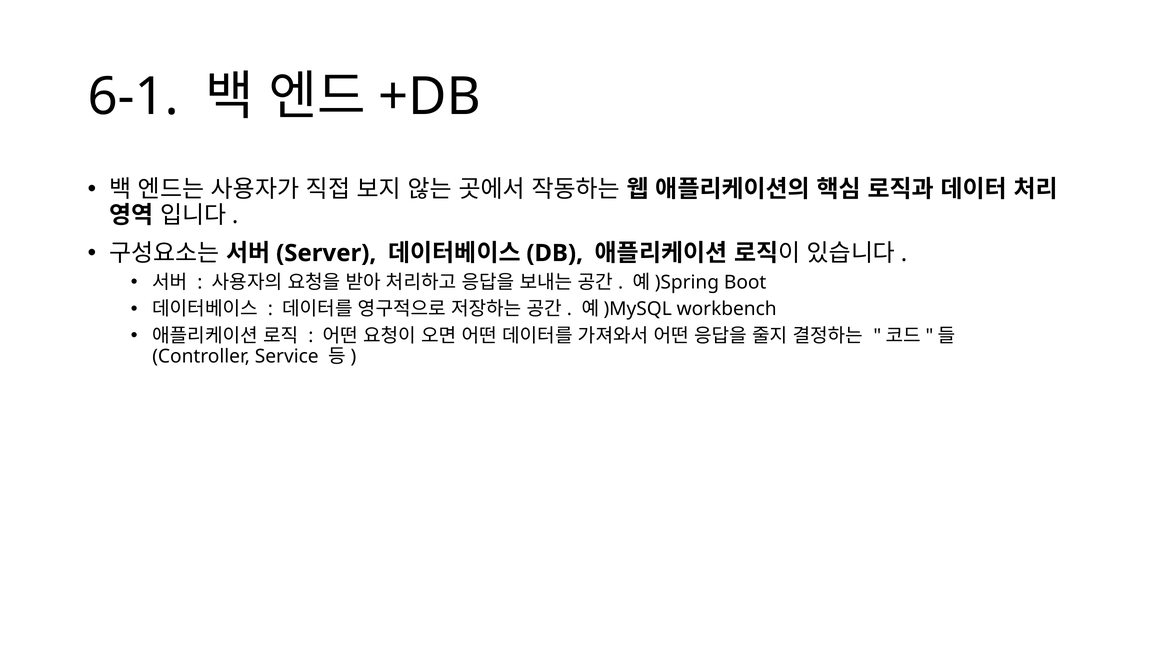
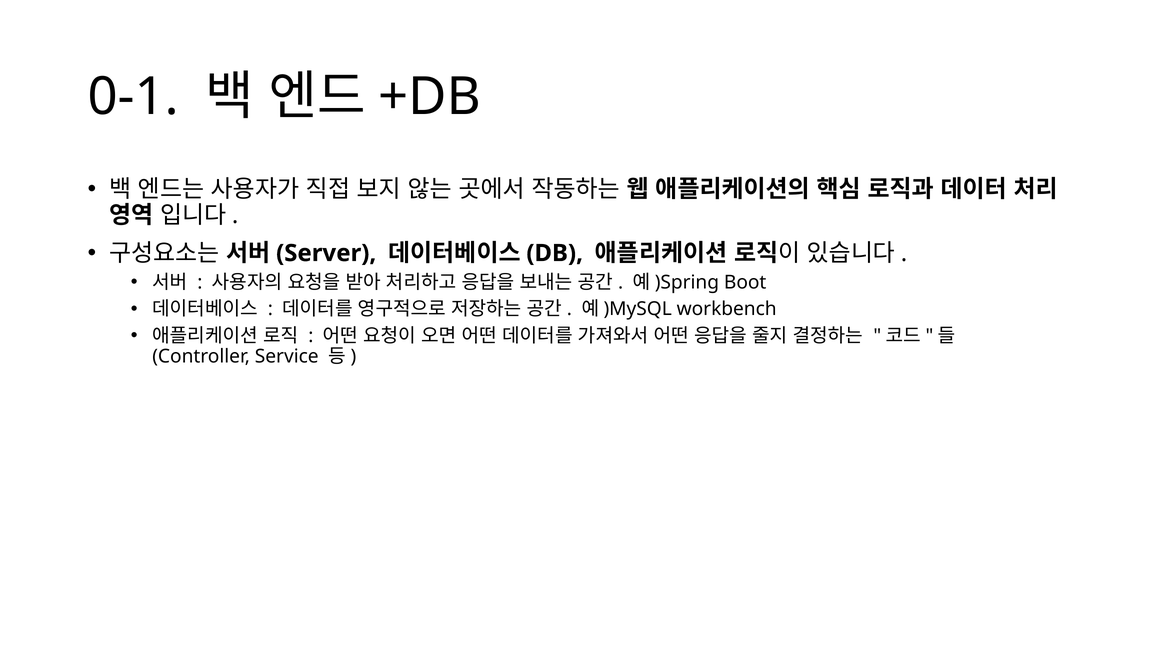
6-1: 6-1 -> 0-1 (133, 97)
